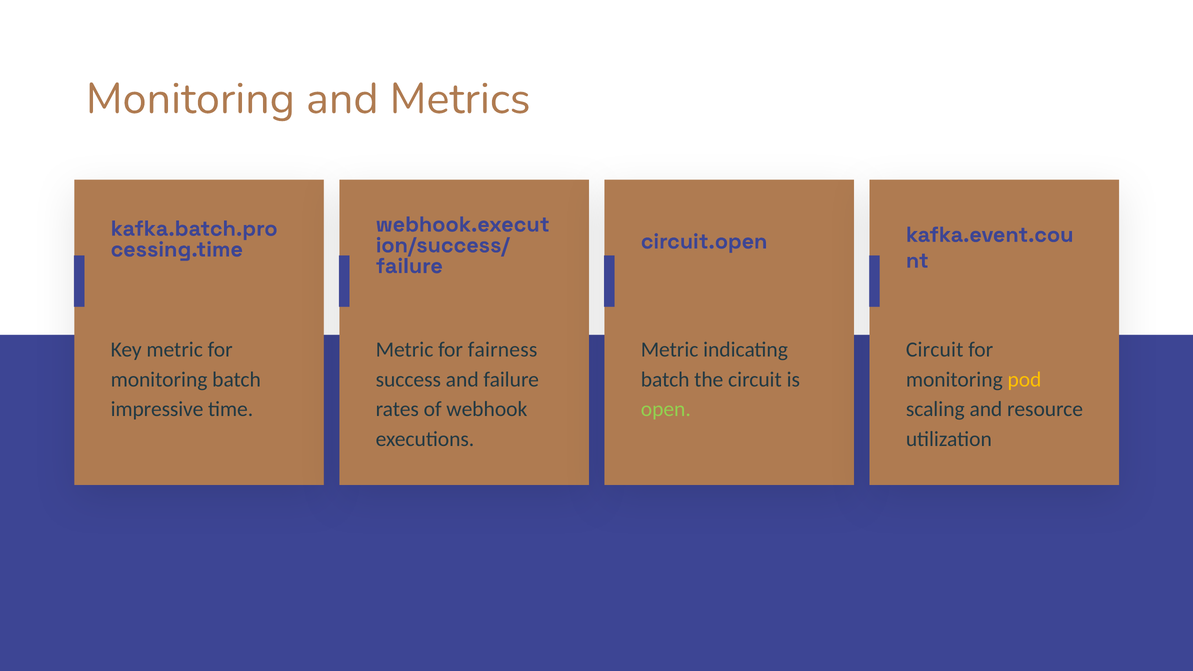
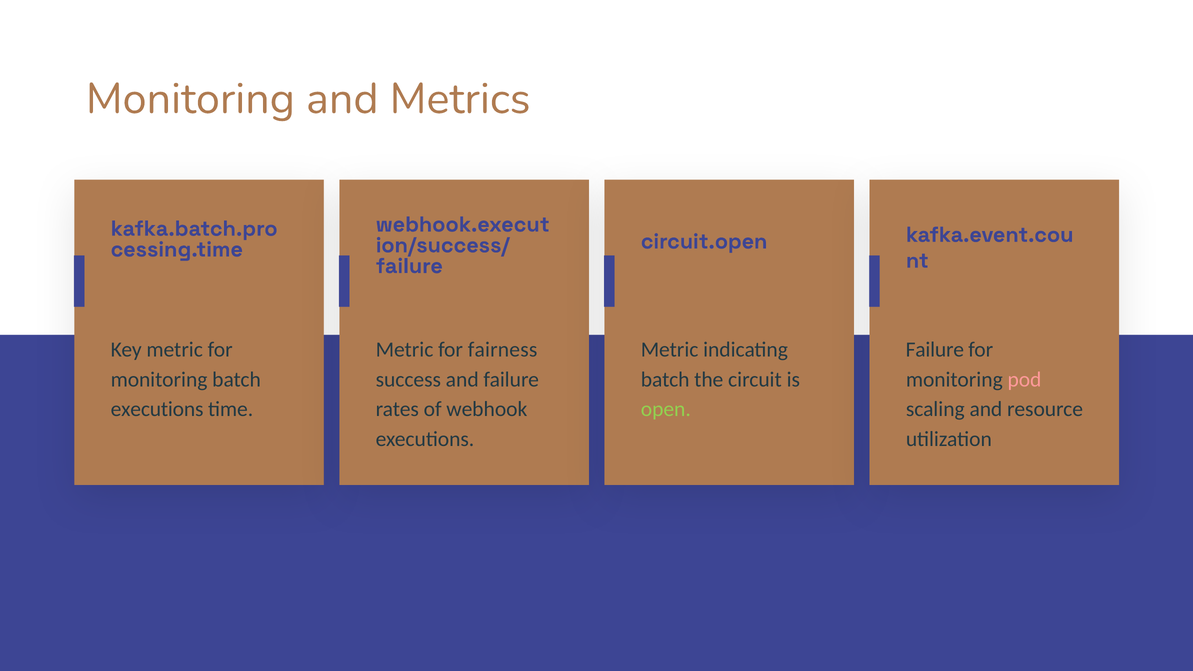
Circuit: Circuit -> Failure (935, 350)
pod colour: yellow -> pink (1024, 380)
impressive: impressive -> executions (157, 409)
